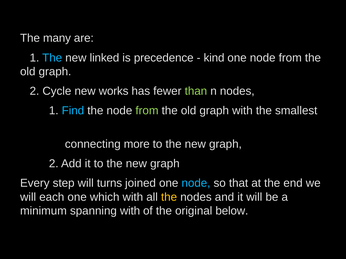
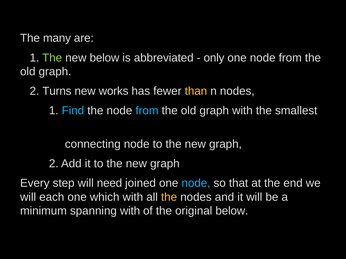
The colour: light blue -> light green (52, 58)
new linked: linked -> below (104, 58)
precedence: precedence -> abbreviated (164, 58)
kind: kind -> only (214, 58)
Cycle: Cycle -> Turns (57, 91)
than colour: light green -> yellow (196, 91)
from colour: light green -> light blue (147, 111)
connecting more: more -> node (137, 144)
turns: turns -> need (109, 184)
